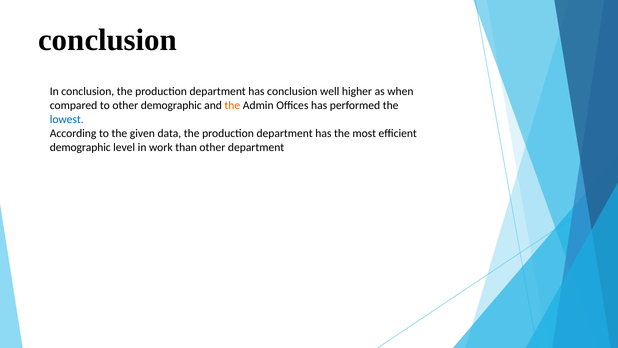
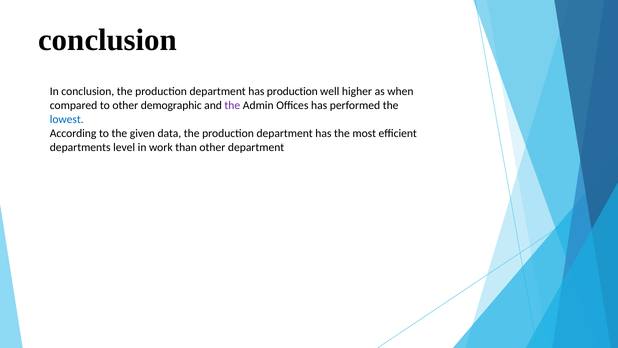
has conclusion: conclusion -> production (292, 92)
the colour: orange -> purple (232, 105)
demographic: demographic -> departments (80, 147)
